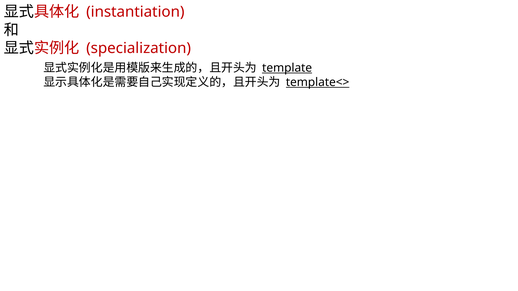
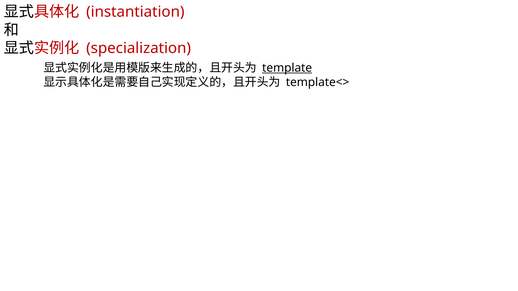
template<> underline: present -> none (318, 82)
